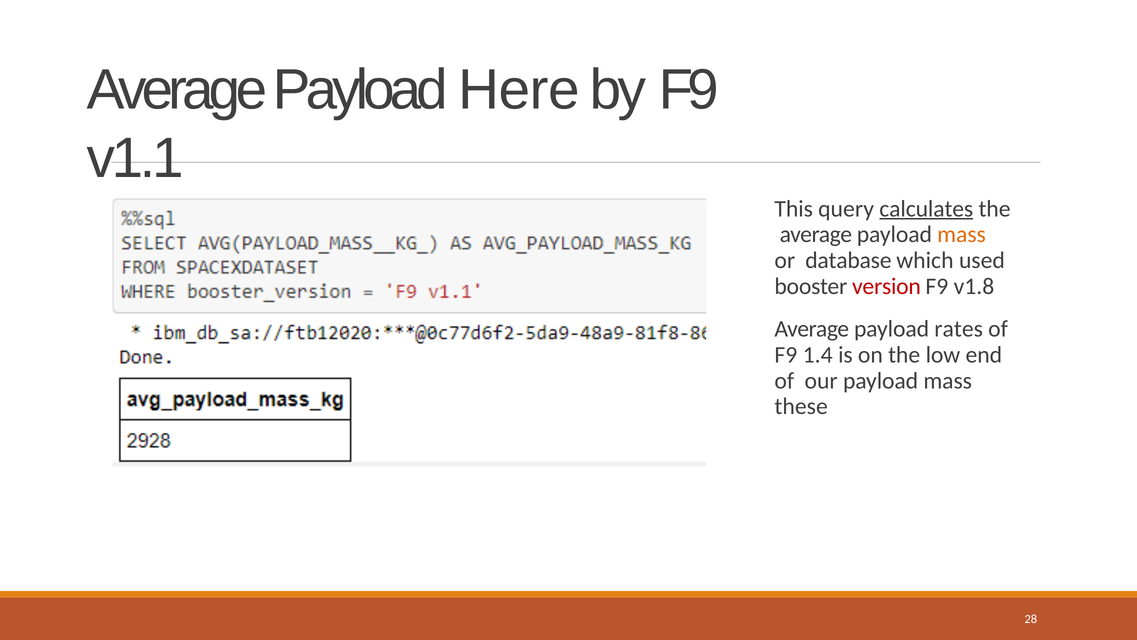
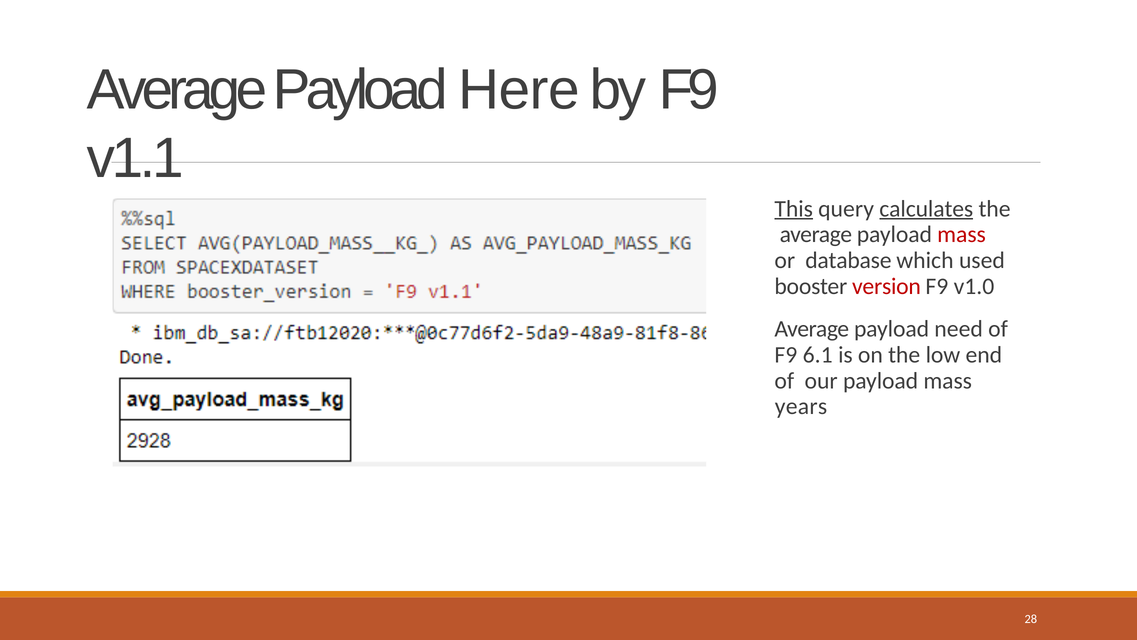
This underline: none -> present (794, 209)
mass colour: orange -> red (962, 234)
v1.8: v1.8 -> v1.0 (974, 286)
rates: rates -> need (959, 329)
1.4: 1.4 -> 6.1 (818, 355)
these: these -> years (801, 406)
